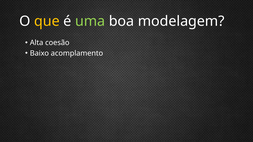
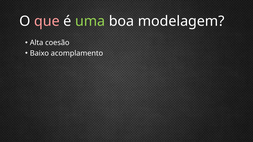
que colour: yellow -> pink (47, 21)
